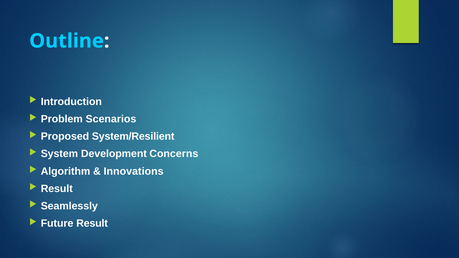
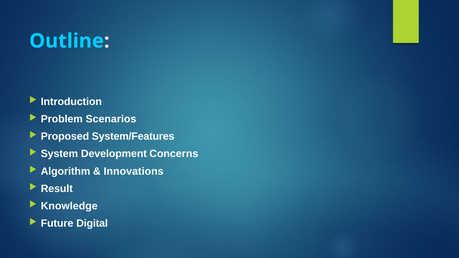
System/Resilient: System/Resilient -> System/Features (133, 137)
Seamlessly: Seamlessly -> Knowledge (69, 206)
Future Result: Result -> Digital (92, 224)
